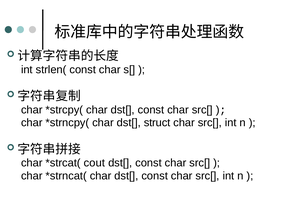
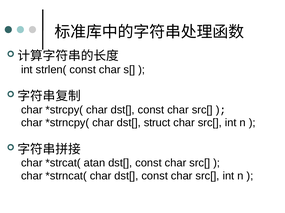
cout: cout -> atan (94, 164)
